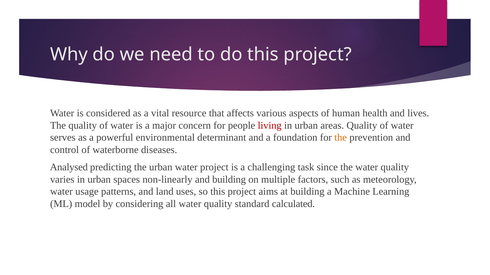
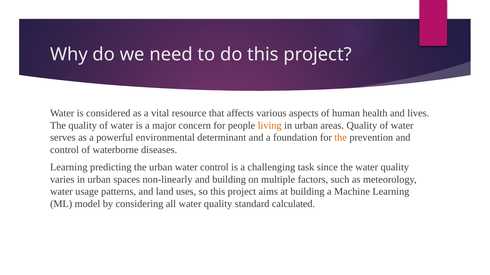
living colour: red -> orange (270, 126)
Analysed: Analysed -> Learning (69, 168)
water project: project -> control (214, 168)
